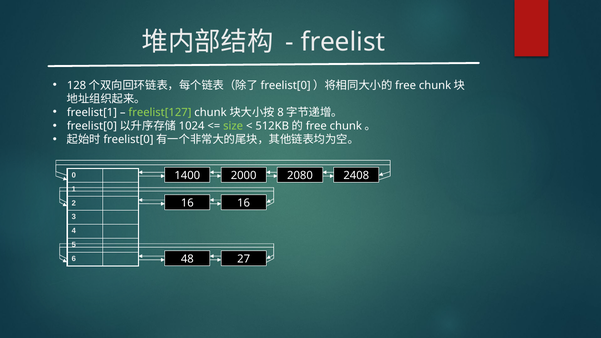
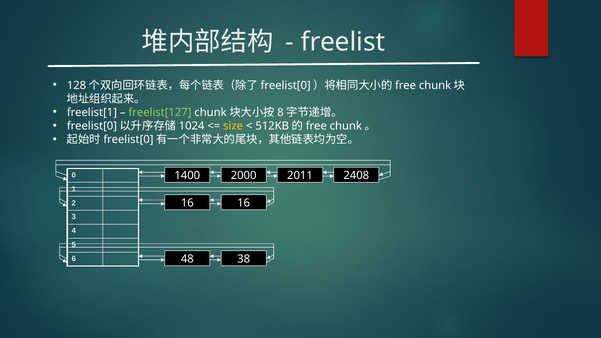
size colour: light green -> yellow (233, 126)
2080: 2080 -> 2011 (300, 175)
27: 27 -> 38 (244, 259)
